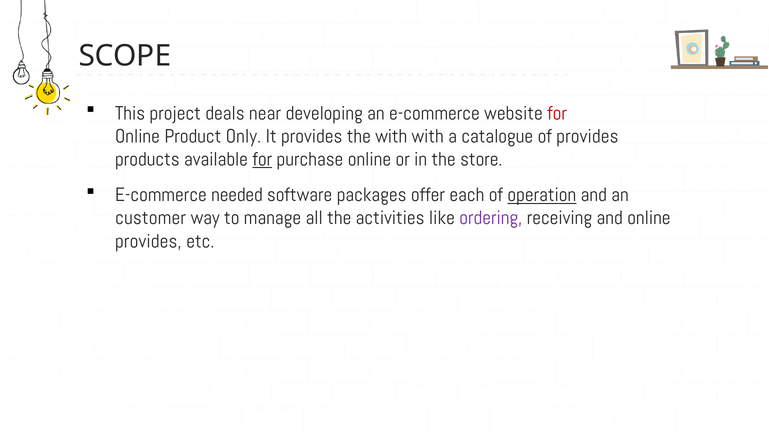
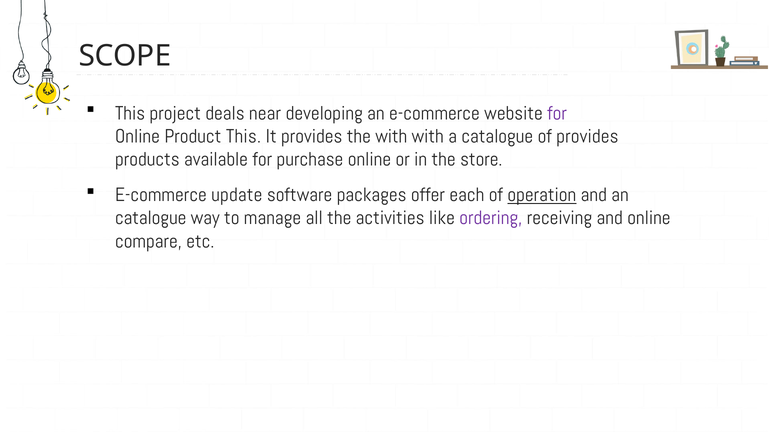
for colour: red -> purple (557, 113)
Product Only: Only -> This (243, 136)
for underline: present -> none (262, 160)
needed: needed -> update (237, 195)
customer: customer -> catalogue (151, 218)
provides: provides -> compare (148, 242)
